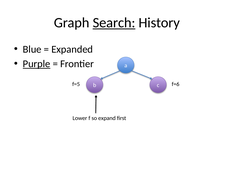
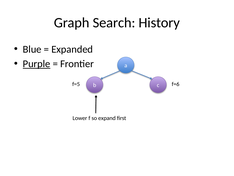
Search underline: present -> none (114, 23)
